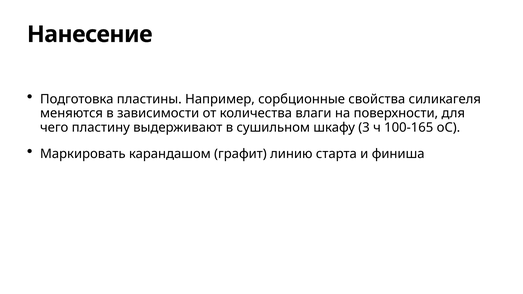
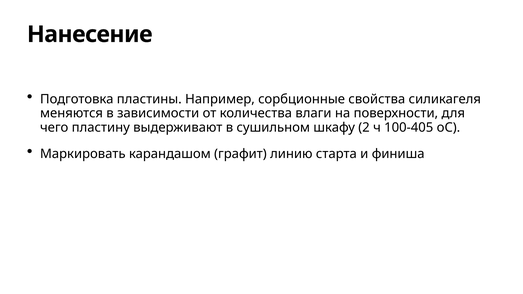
3: 3 -> 2 (364, 127)
100-165: 100-165 -> 100-405 (409, 127)
